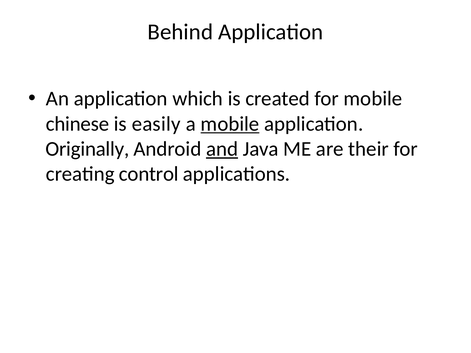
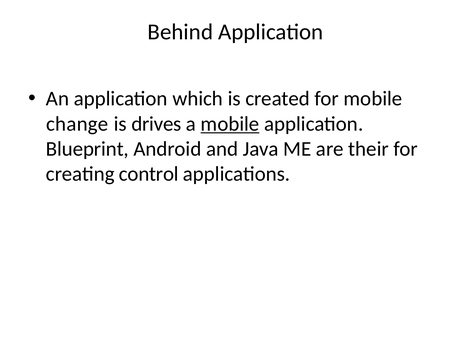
chinese: chinese -> change (77, 124)
easily: easily -> drives (156, 124)
Originally: Originally -> Blueprint (87, 149)
and underline: present -> none (222, 149)
